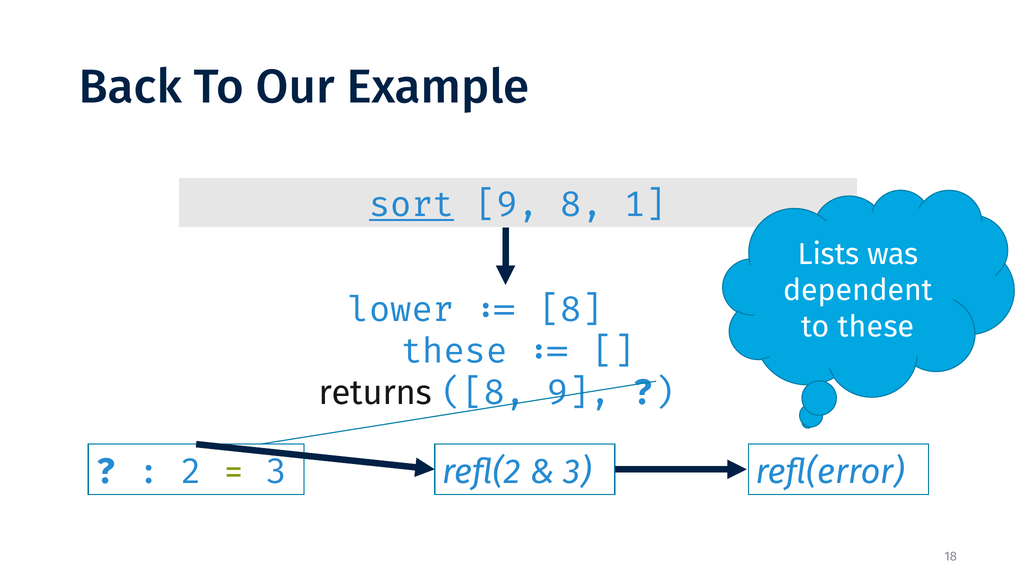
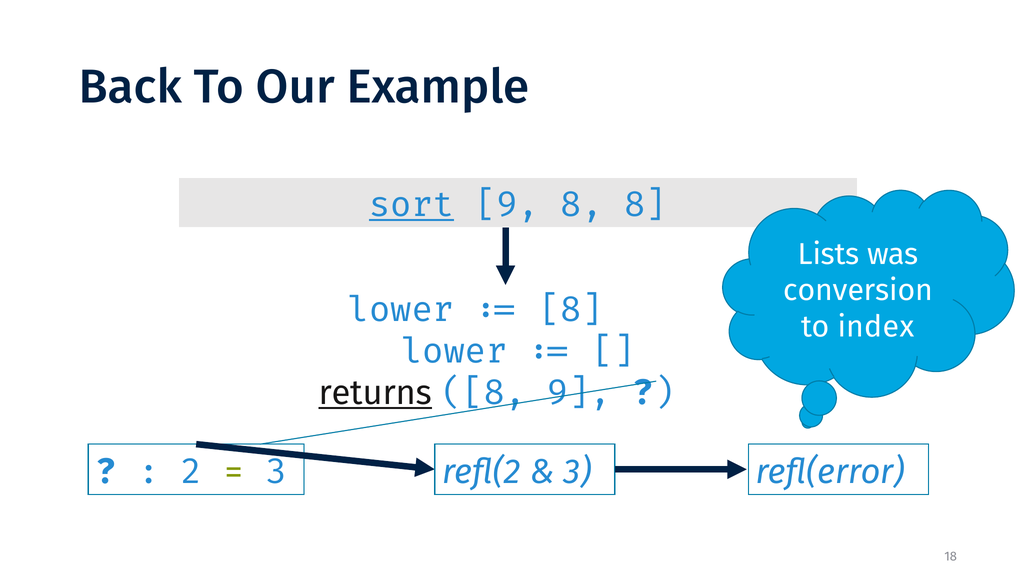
8 1: 1 -> 8 (645, 205)
dependent: dependent -> conversion (858, 290)
to these: these -> index (876, 326)
these: these -> lower (454, 351)
returns underline: none -> present (375, 393)
